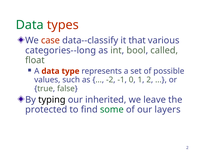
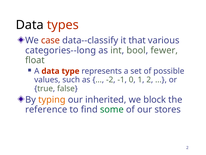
Data colour: green -> black (30, 25)
called: called -> fewer (164, 50)
typing colour: black -> orange (52, 99)
leave: leave -> block (155, 99)
protected: protected -> reference (46, 109)
layers: layers -> stores (168, 109)
